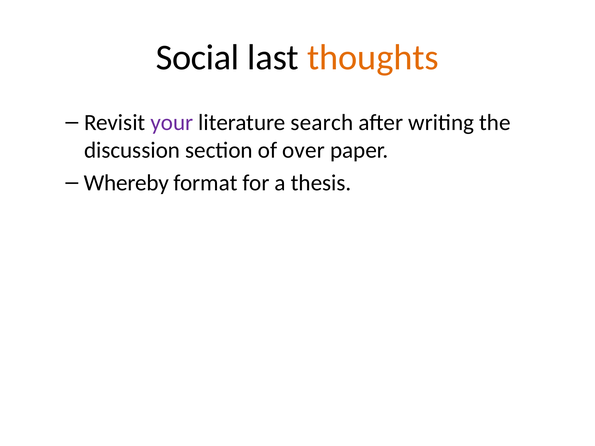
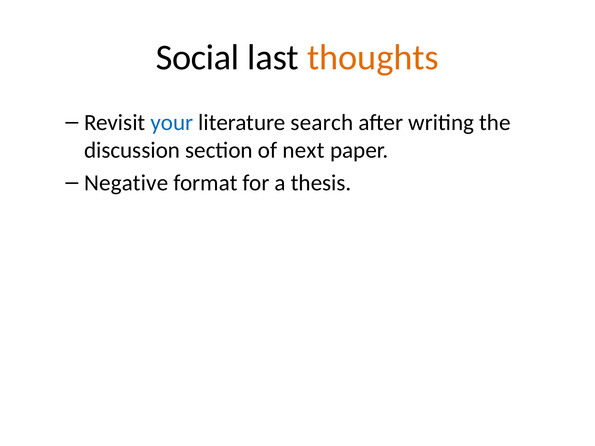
your colour: purple -> blue (172, 123)
over: over -> next (303, 150)
Whereby: Whereby -> Negative (126, 183)
